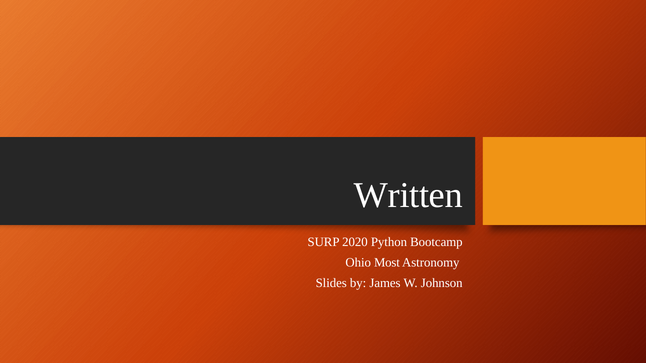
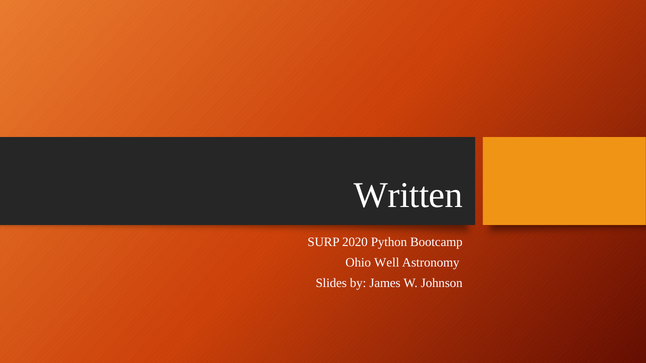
Most: Most -> Well (387, 263)
